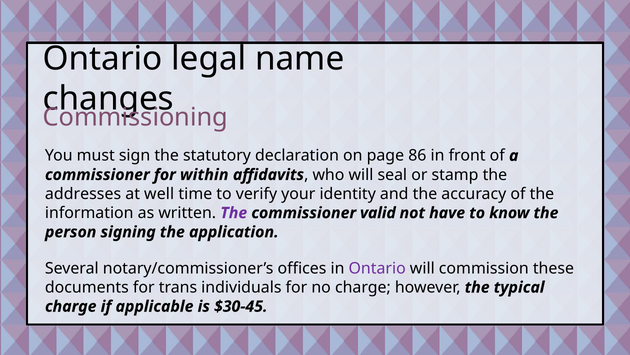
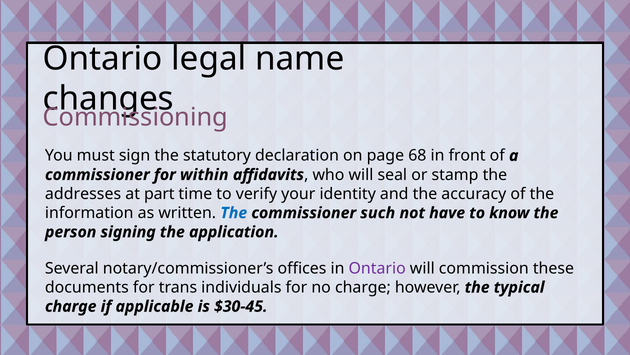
86: 86 -> 68 (417, 155)
well: well -> part (159, 194)
The colour: purple -> blue (234, 213)
valid: valid -> such (378, 213)
